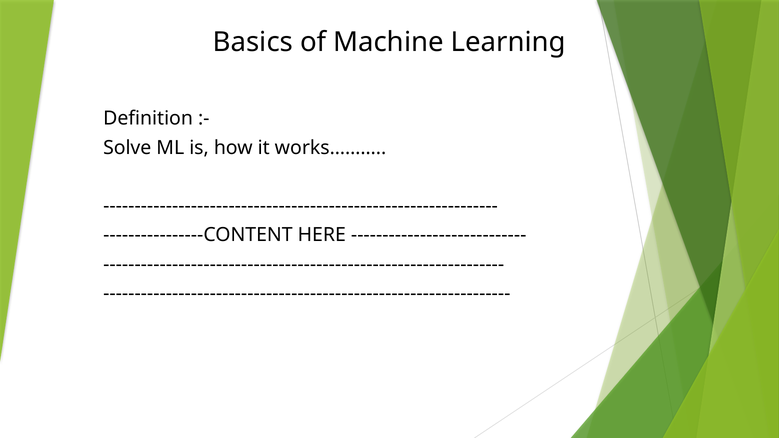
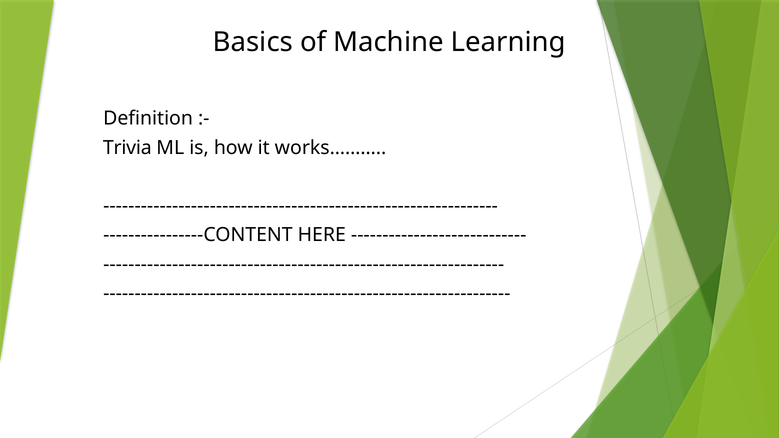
Solve: Solve -> Trivia (127, 148)
